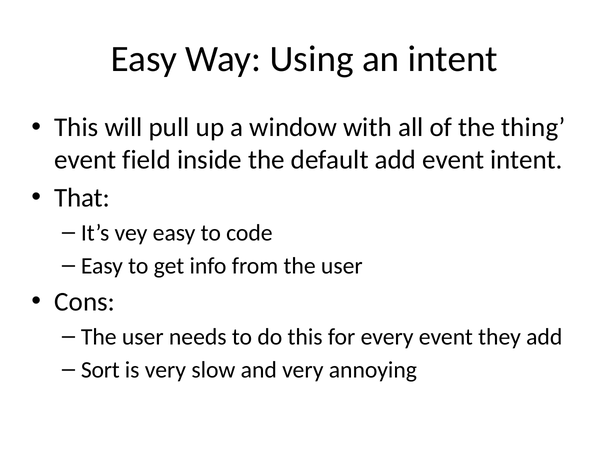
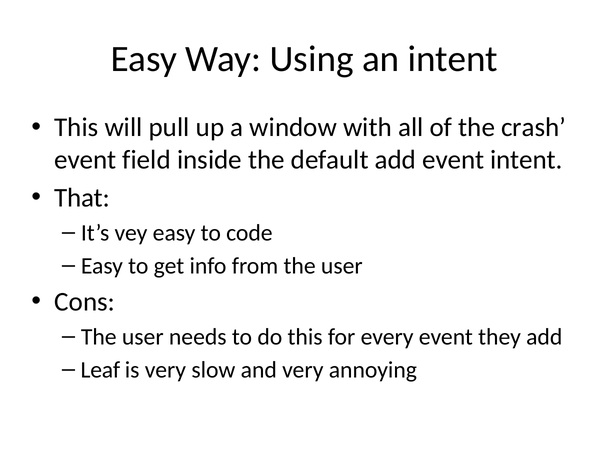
thing: thing -> crash (534, 128)
Sort: Sort -> Leaf (100, 371)
